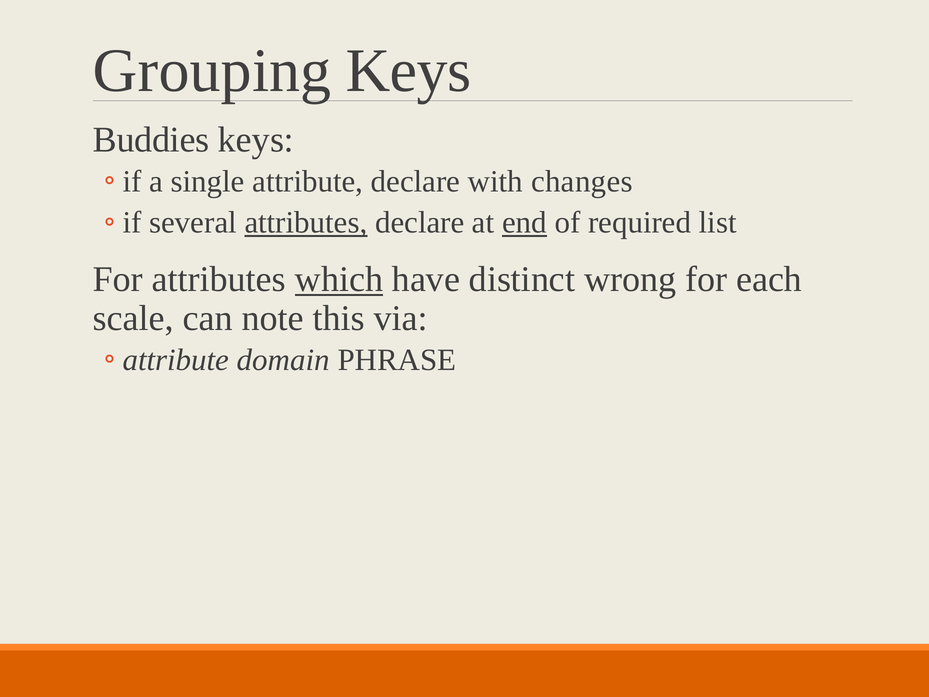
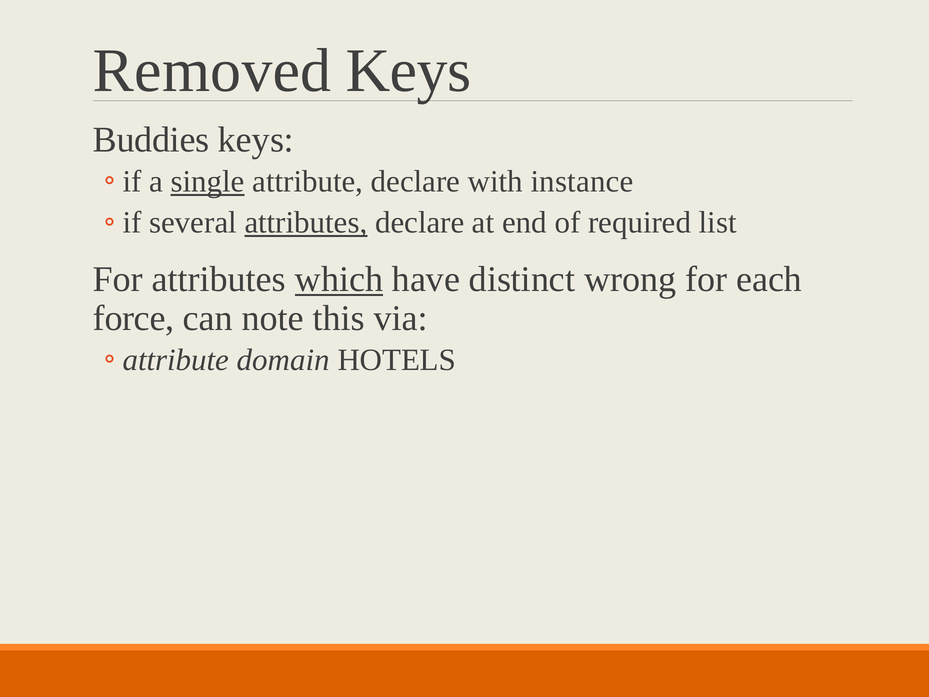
Grouping: Grouping -> Removed (212, 71)
single underline: none -> present (208, 181)
changes: changes -> instance (582, 181)
end underline: present -> none (524, 223)
scale: scale -> force (134, 318)
PHRASE: PHRASE -> HOTELS (397, 360)
